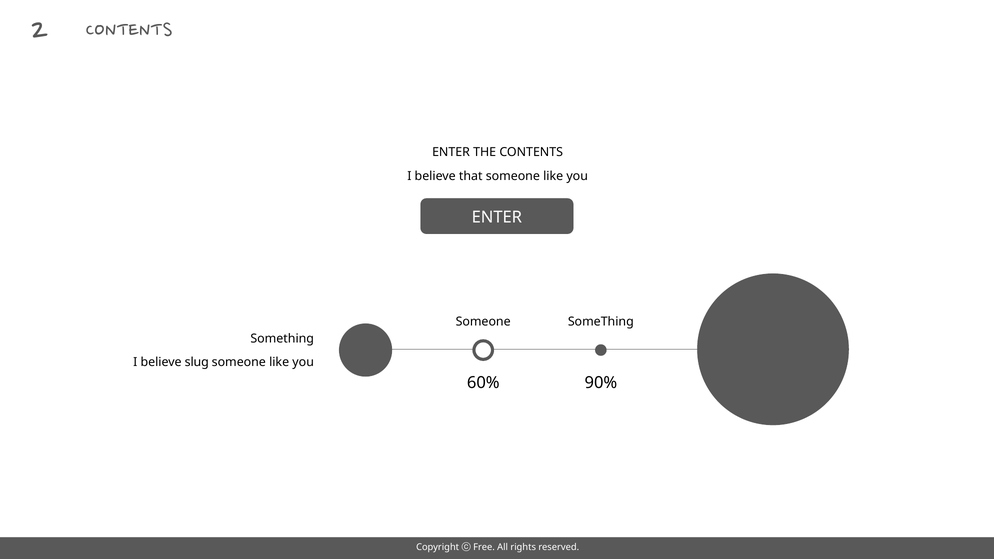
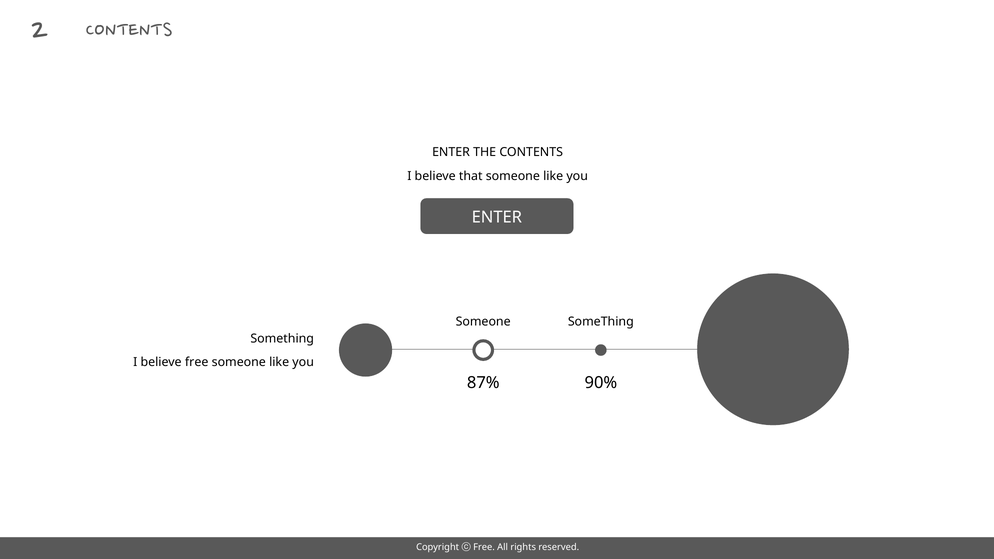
believe slug: slug -> free (197, 362)
60%: 60% -> 87% (483, 383)
